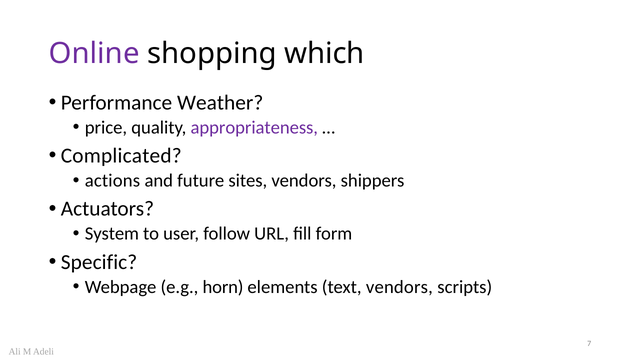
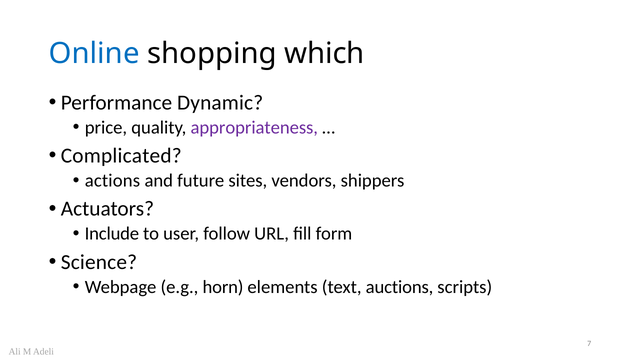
Online colour: purple -> blue (94, 54)
Weather: Weather -> Dynamic (220, 103)
System: System -> Include (112, 234)
Specific: Specific -> Science (99, 262)
text vendors: vendors -> auctions (400, 287)
